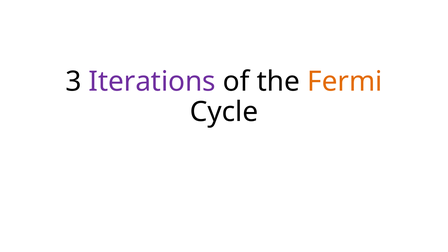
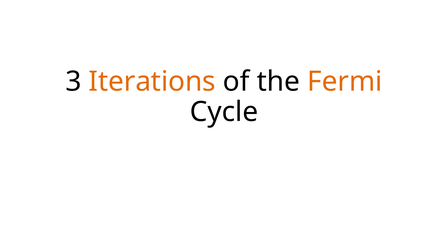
Iterations colour: purple -> orange (152, 82)
